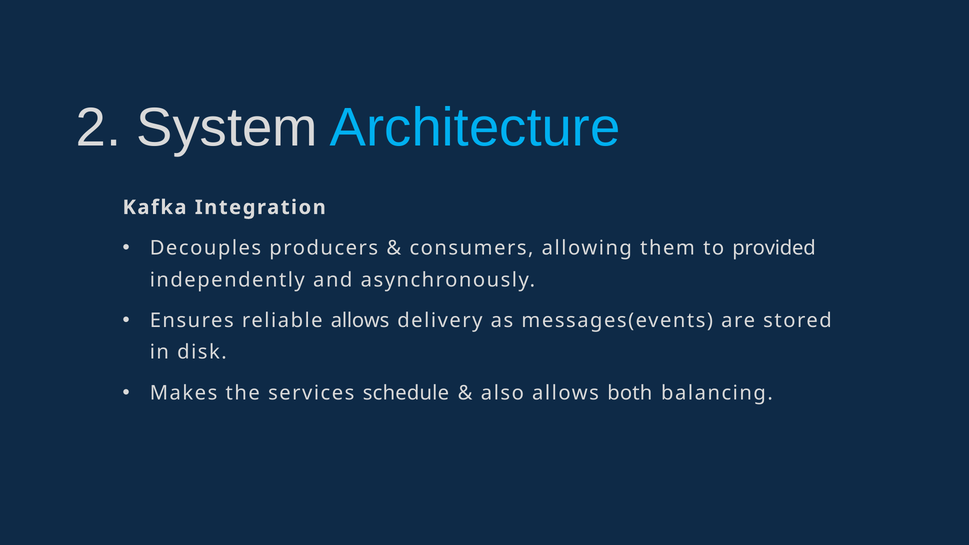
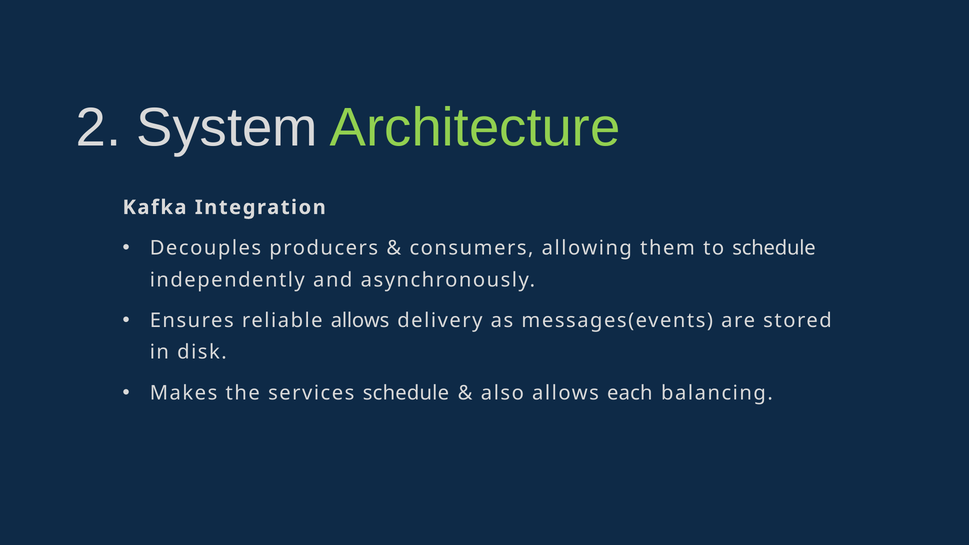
Architecture colour: light blue -> light green (475, 128)
to provided: provided -> schedule (774, 248)
both: both -> each (630, 393)
